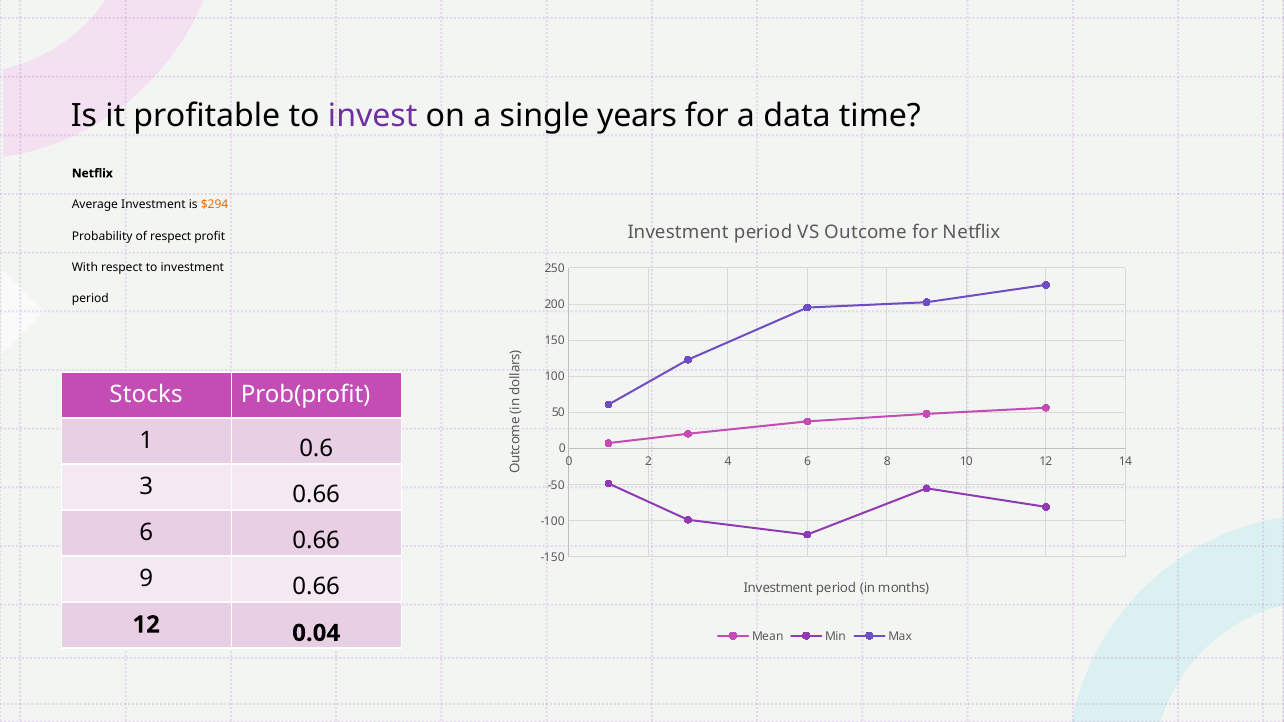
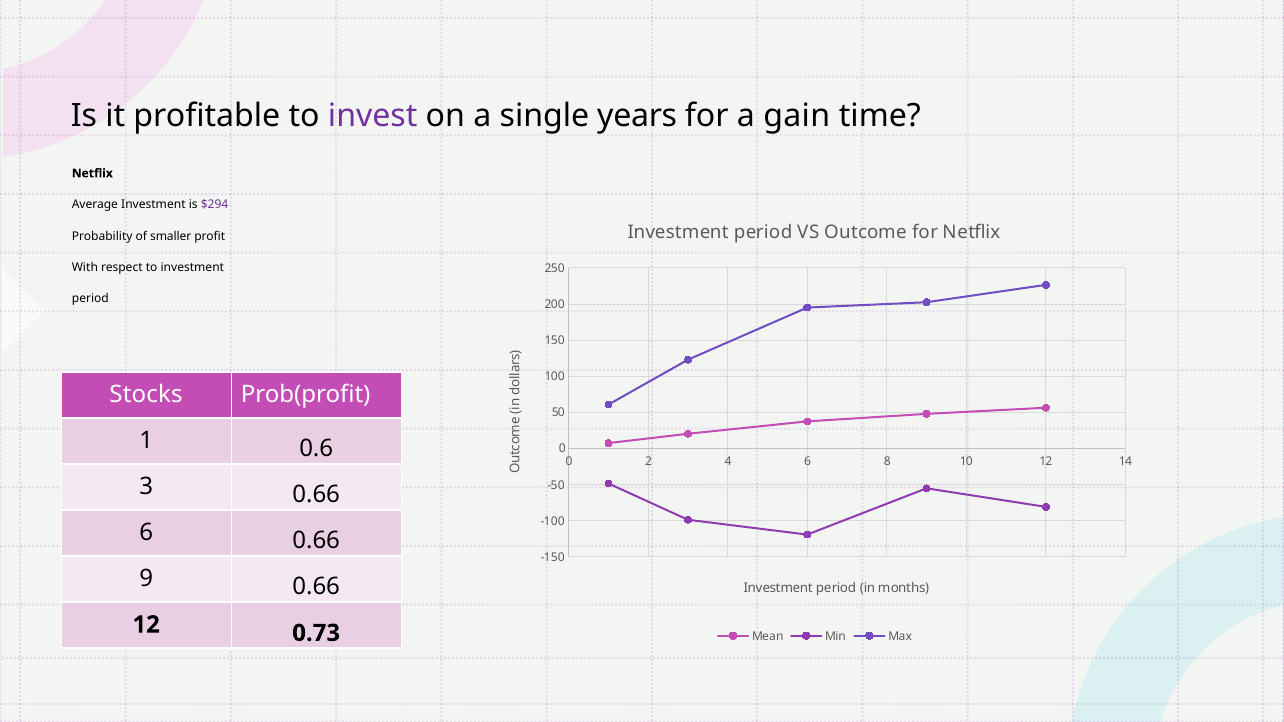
data: data -> gain (797, 116)
$294 colour: orange -> purple (215, 205)
of respect: respect -> smaller (171, 236)
0.04: 0.04 -> 0.73 (316, 633)
